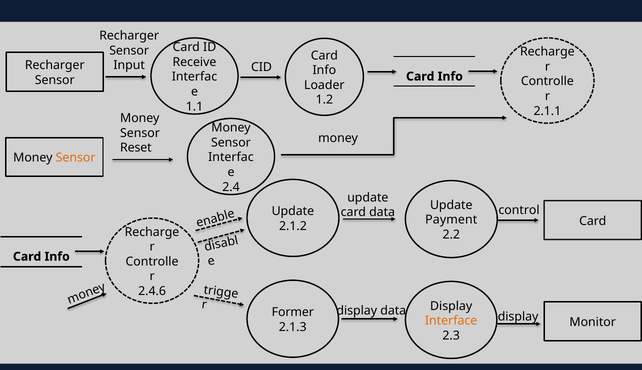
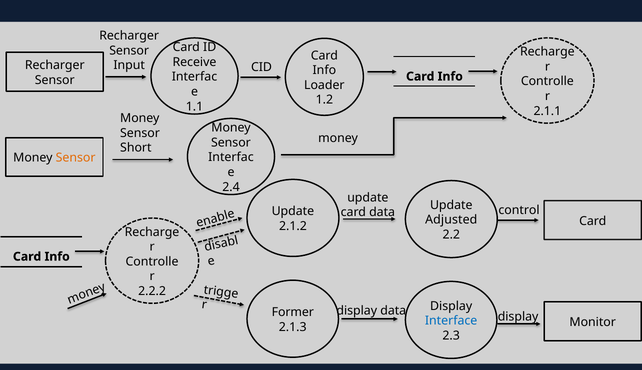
Reset: Reset -> Short (136, 148)
Payment: Payment -> Adjusted (451, 220)
2.4.6: 2.4.6 -> 2.2.2 (152, 292)
Interface colour: orange -> blue (451, 321)
